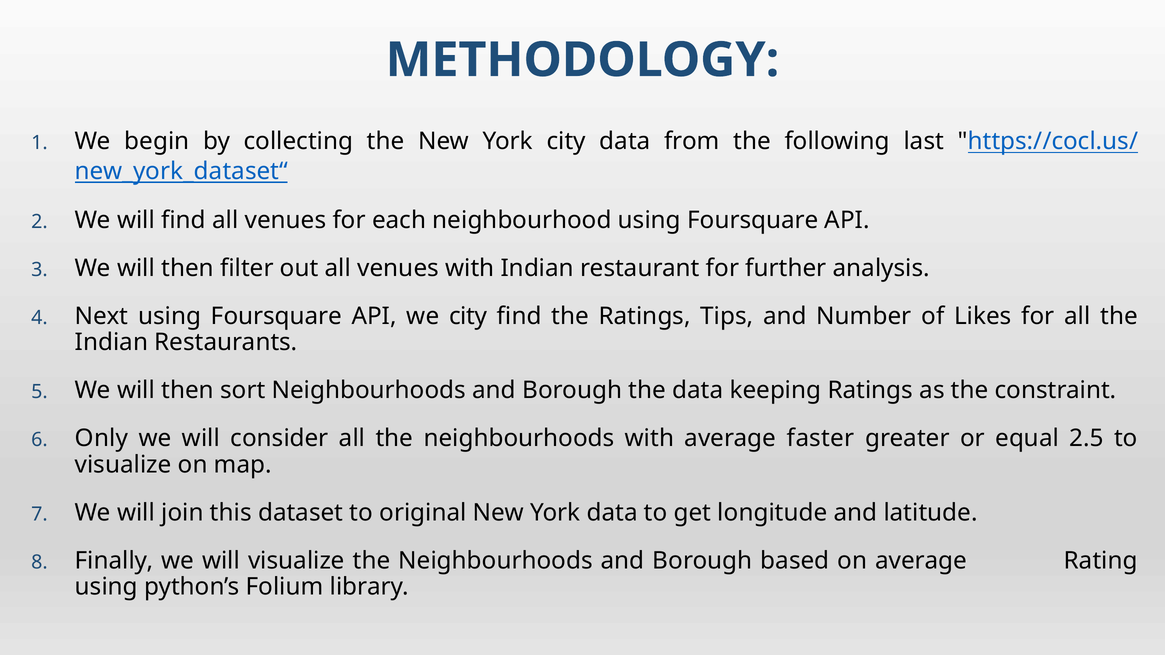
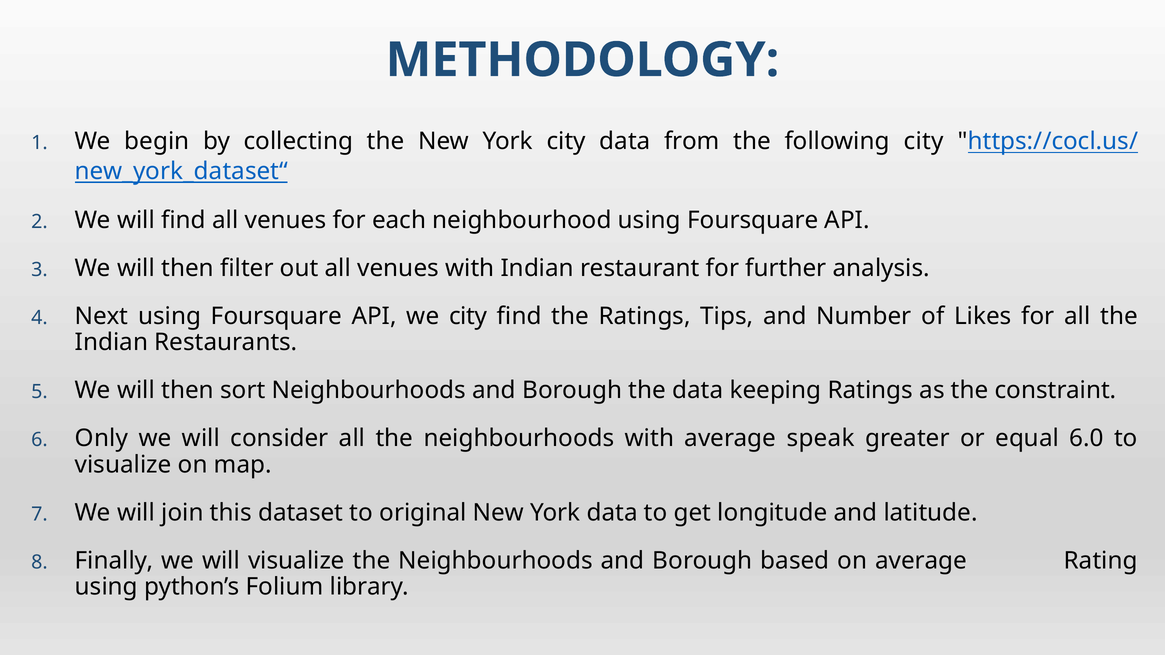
following last: last -> city (924, 142)
faster: faster -> speak (821, 439)
2.5: 2.5 -> 6.0 (1087, 439)
